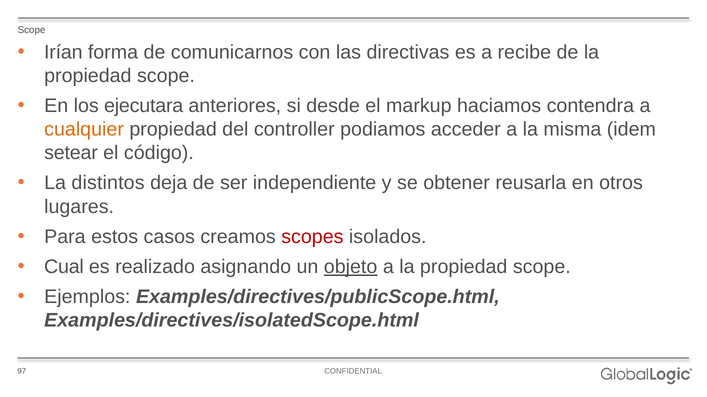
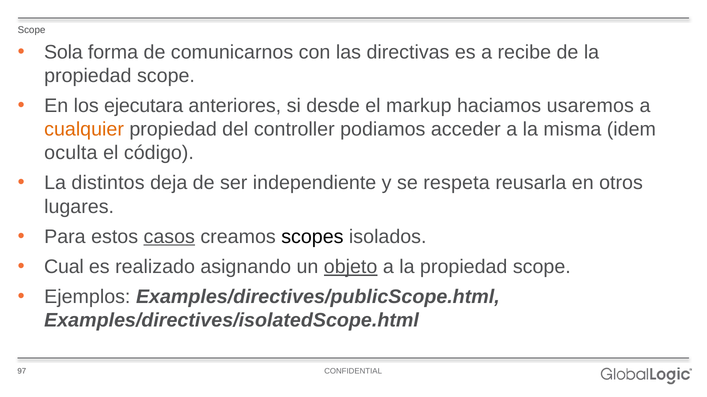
Irían: Irían -> Sola (63, 52)
contendra: contendra -> usaremos (590, 106)
setear: setear -> oculta (71, 153)
obtener: obtener -> respeta (457, 183)
casos underline: none -> present (169, 237)
scopes colour: red -> black (312, 237)
